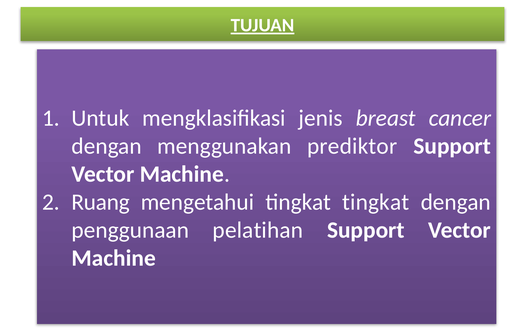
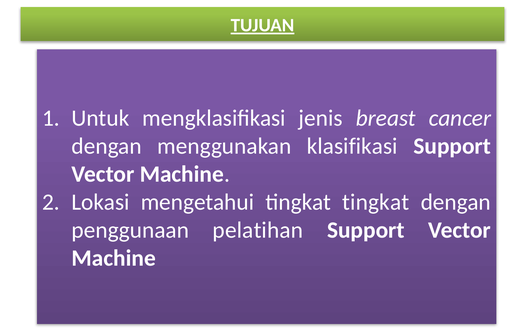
prediktor: prediktor -> klasifikasi (352, 146)
Ruang: Ruang -> Lokasi (101, 202)
